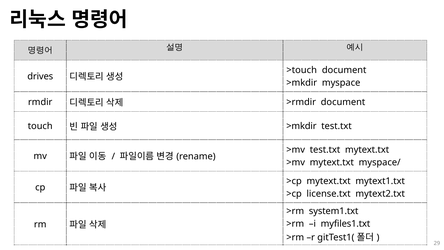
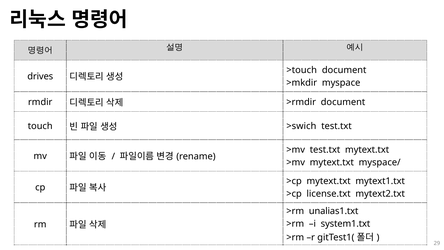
>mkdir: >mkdir -> >swich (301, 126)
system1.txt: system1.txt -> unalias1.txt (334, 211)
myfiles1.txt: myfiles1.txt -> system1.txt (345, 224)
